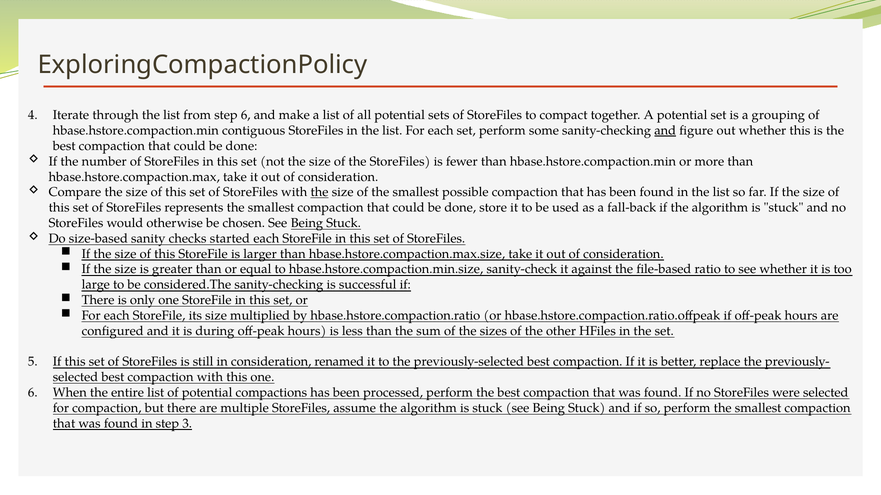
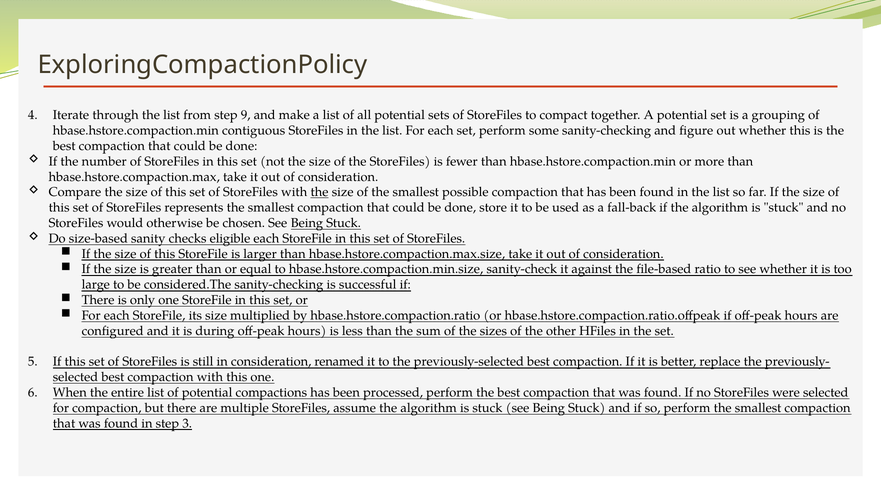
step 6: 6 -> 9 (246, 115)
and underline: present -> none (665, 131)
started: started -> eligible (230, 239)
